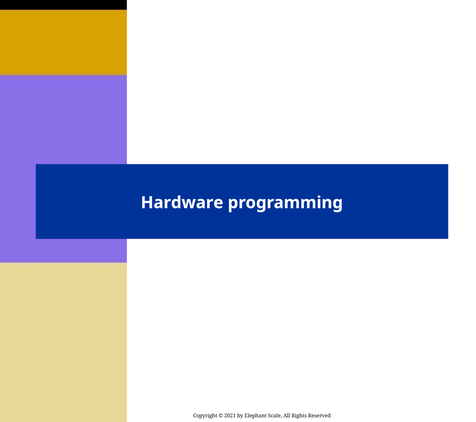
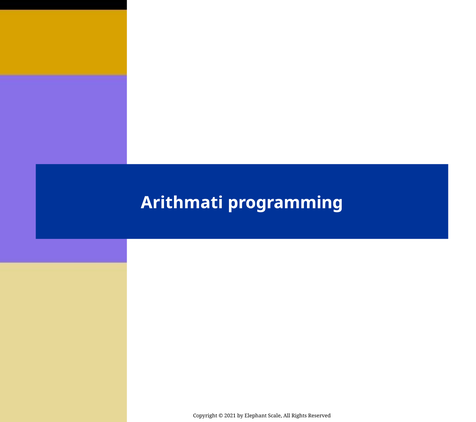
Hardware: Hardware -> Arithmati (182, 202)
